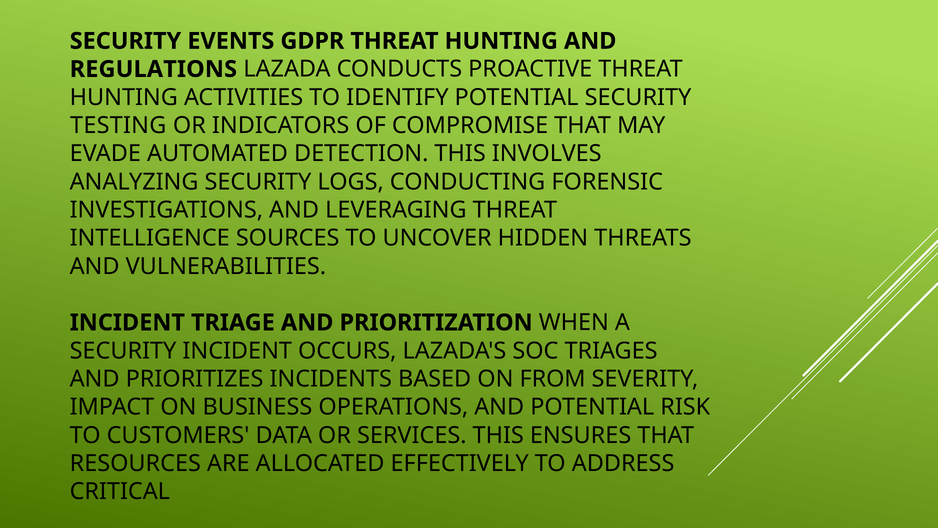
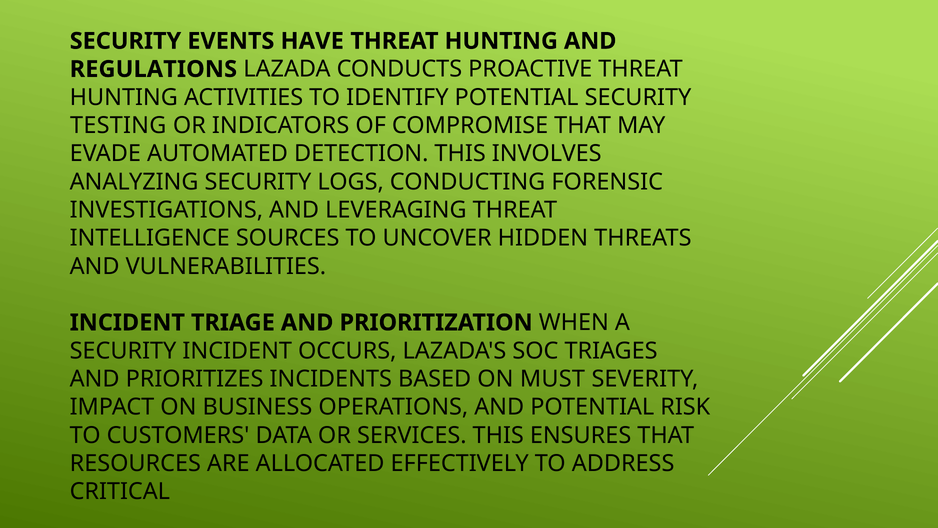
GDPR: GDPR -> HAVE (312, 41)
FROM: FROM -> MUST (552, 379)
